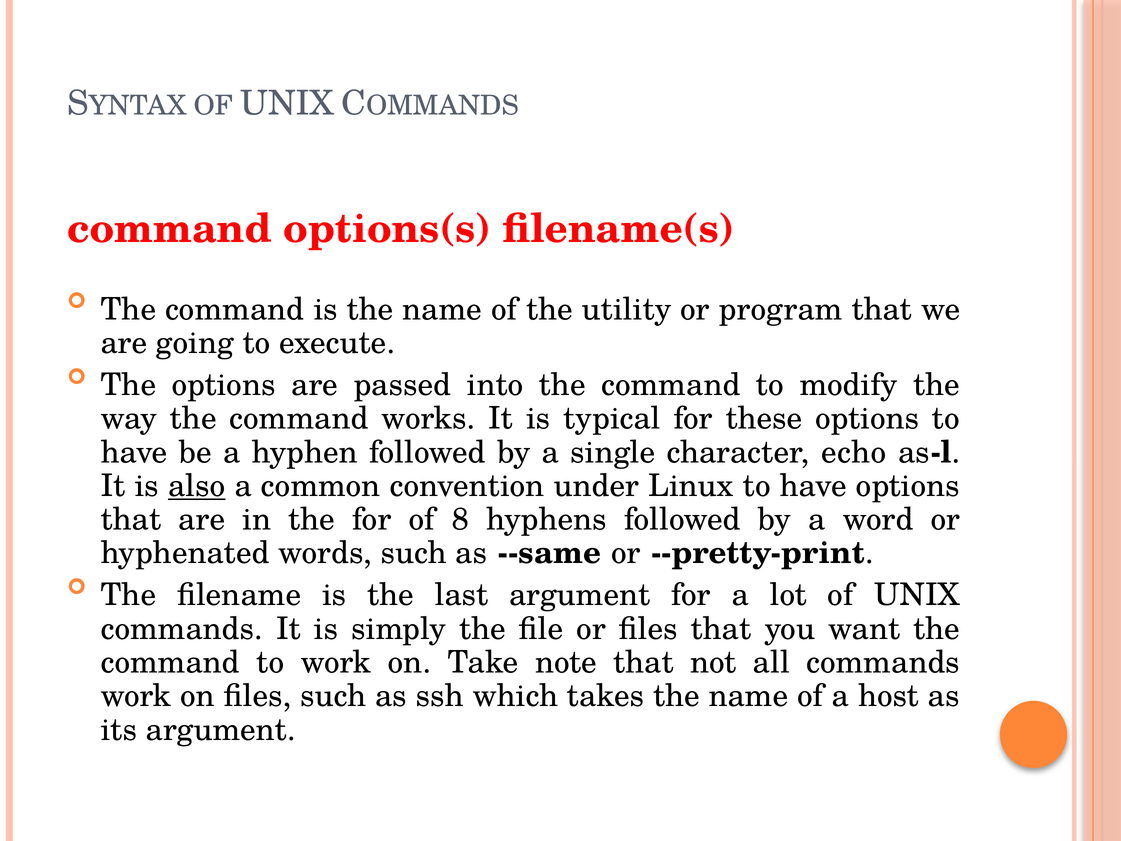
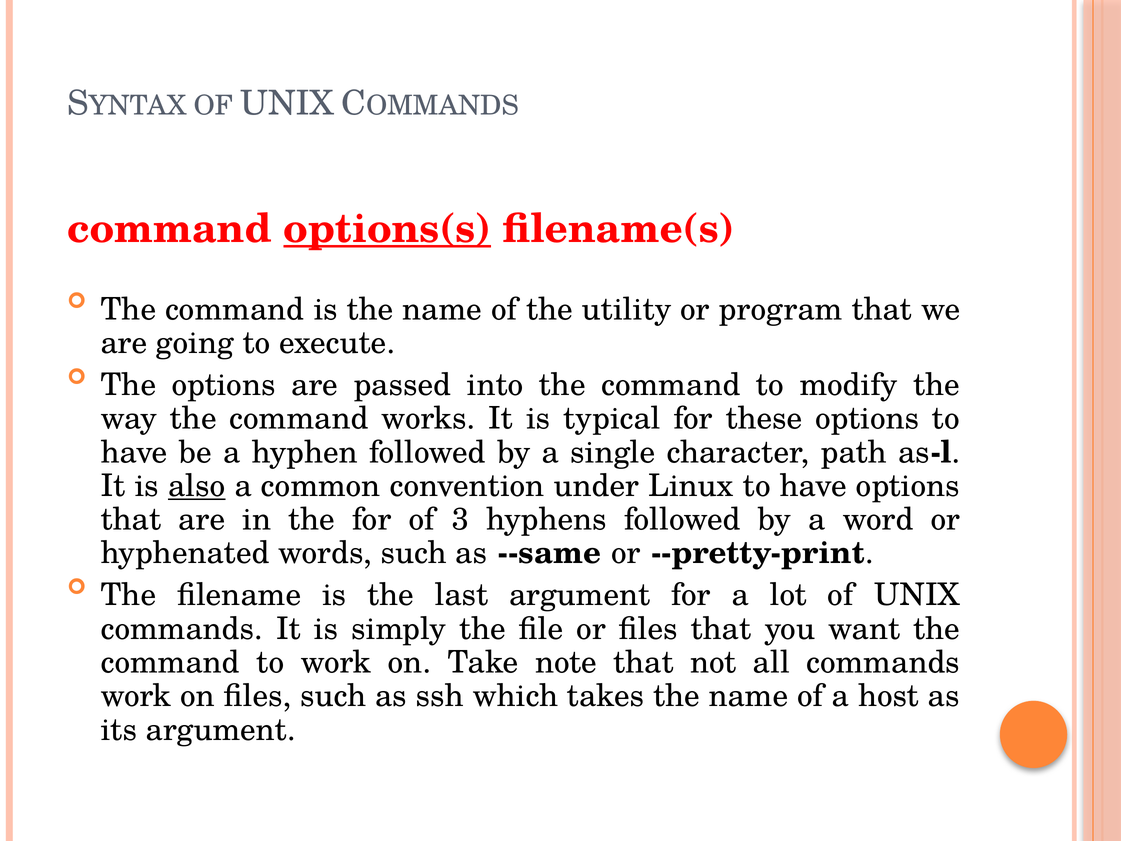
options(s underline: none -> present (387, 229)
echo: echo -> path (854, 452)
8: 8 -> 3 (460, 519)
